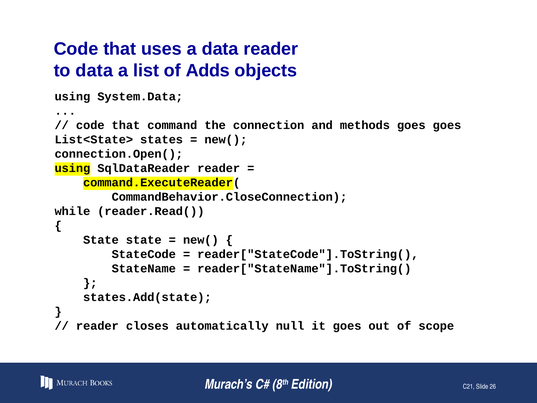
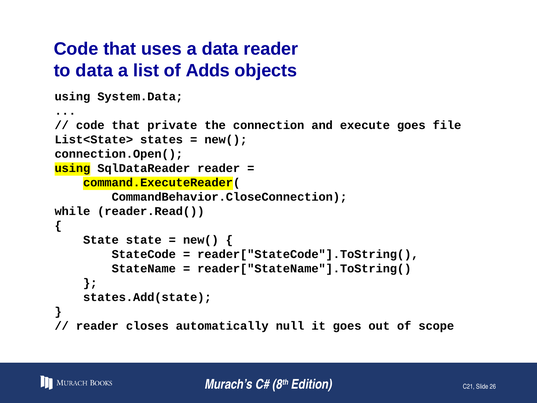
command: command -> private (172, 125)
methods: methods -> execute (365, 125)
goes goes: goes -> file (447, 125)
